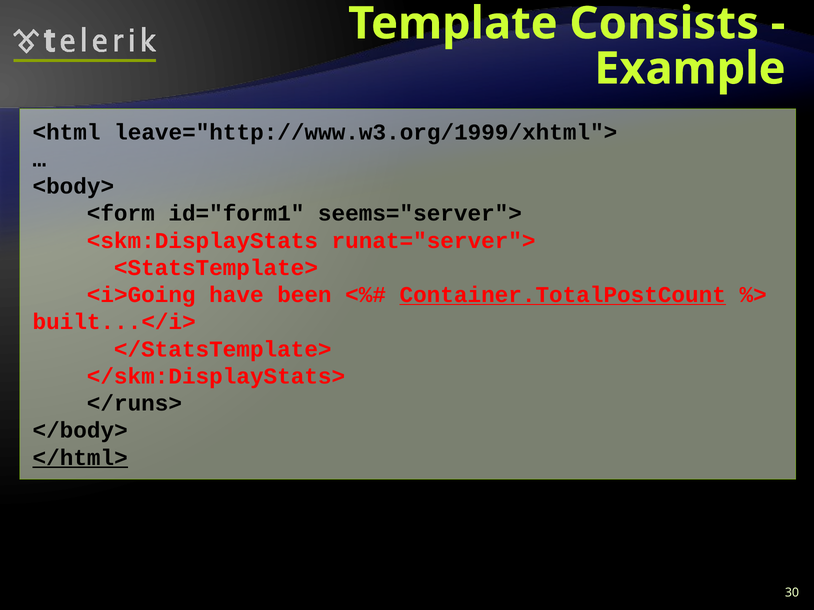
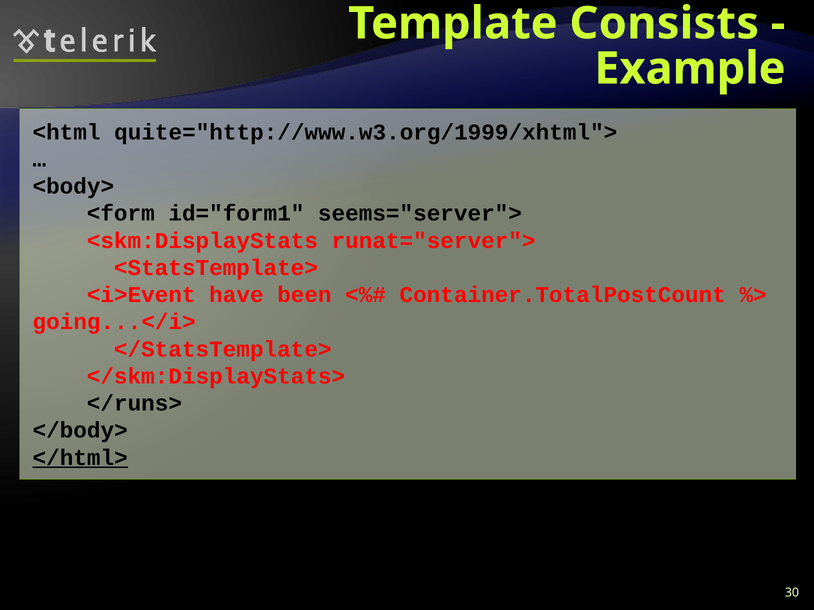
leave="http://www.w3.org/1999/xhtml">: leave="http://www.w3.org/1999/xhtml"> -> quite="http://www.w3.org/1999/xhtml"> (366, 132)
<i>Going: <i>Going -> <i>Event (141, 295)
Container.TotalPostCount underline: present -> none (563, 295)
built...</i>: built...</i> -> going...</i> (114, 322)
